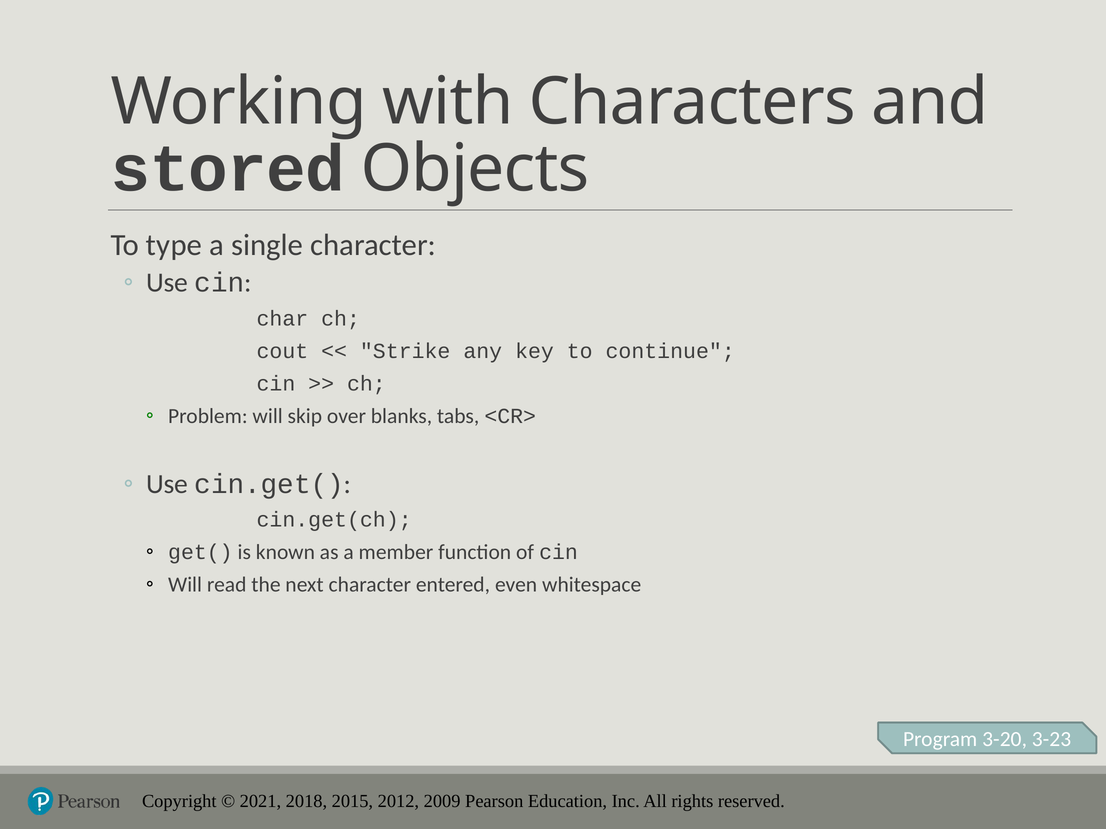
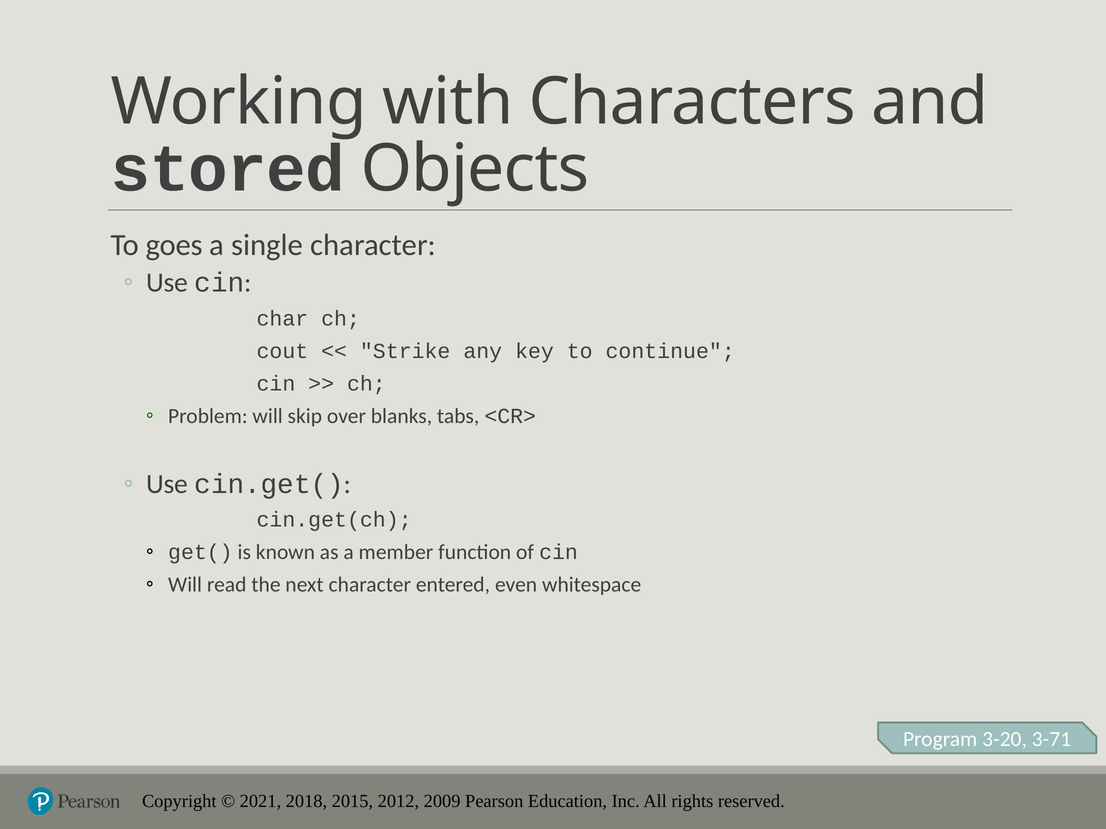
type: type -> goes (174, 245)
3-23: 3-23 -> 3-71 (1051, 740)
